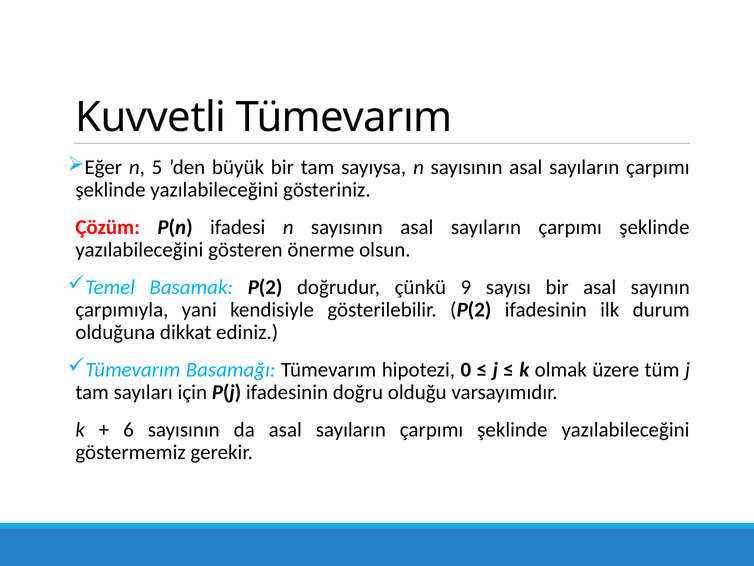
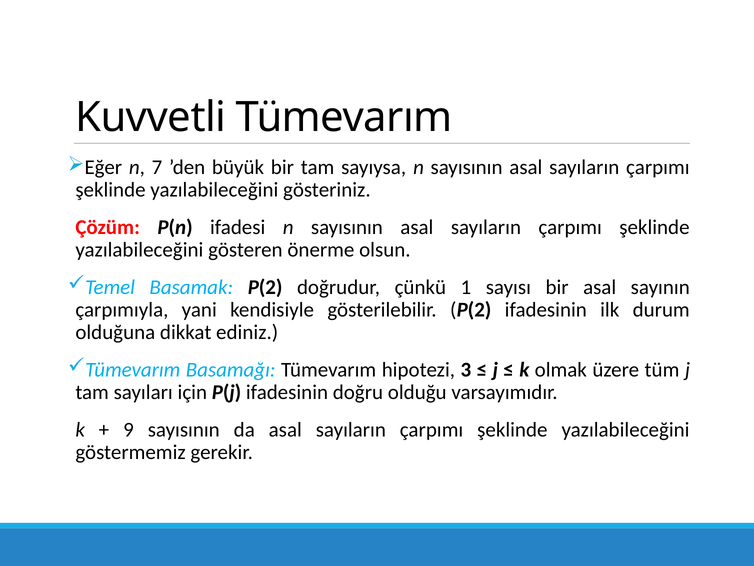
5: 5 -> 7 (157, 167)
9: 9 -> 1 (466, 287)
0: 0 -> 3 (466, 369)
6: 6 -> 9 (128, 429)
